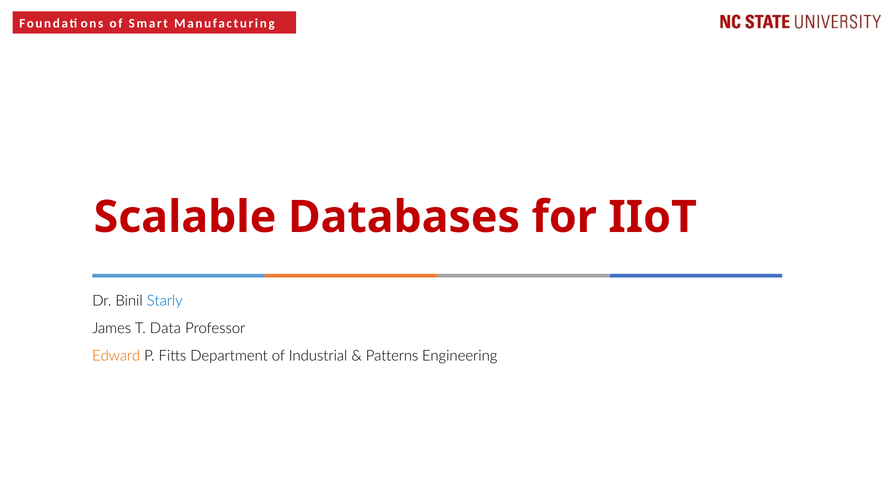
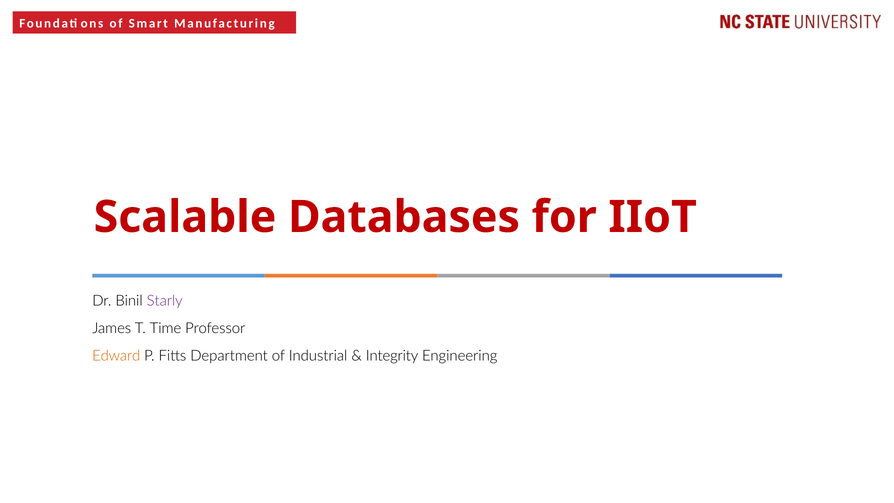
Starly colour: blue -> purple (165, 301)
Data: Data -> Time (166, 328)
Patterns: Patterns -> Integrity (392, 356)
